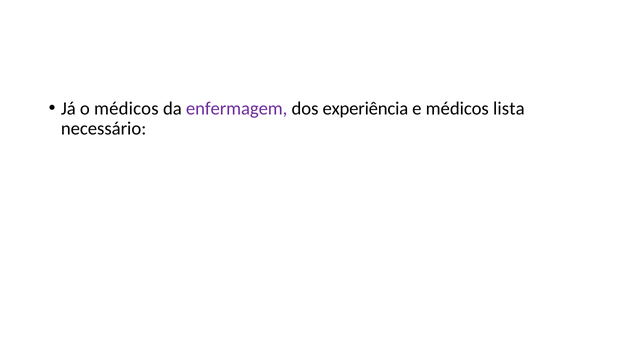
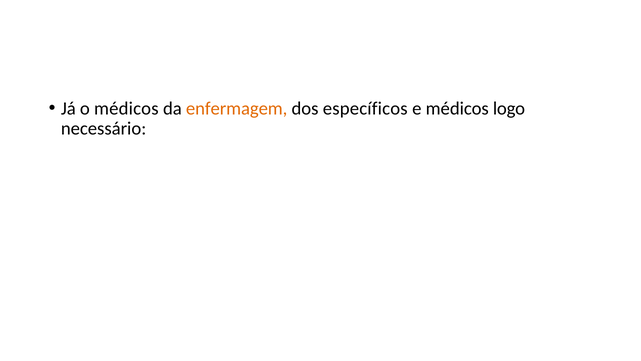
enfermagem colour: purple -> orange (237, 108)
experiência: experiência -> específicos (365, 108)
lista: lista -> logo (509, 108)
